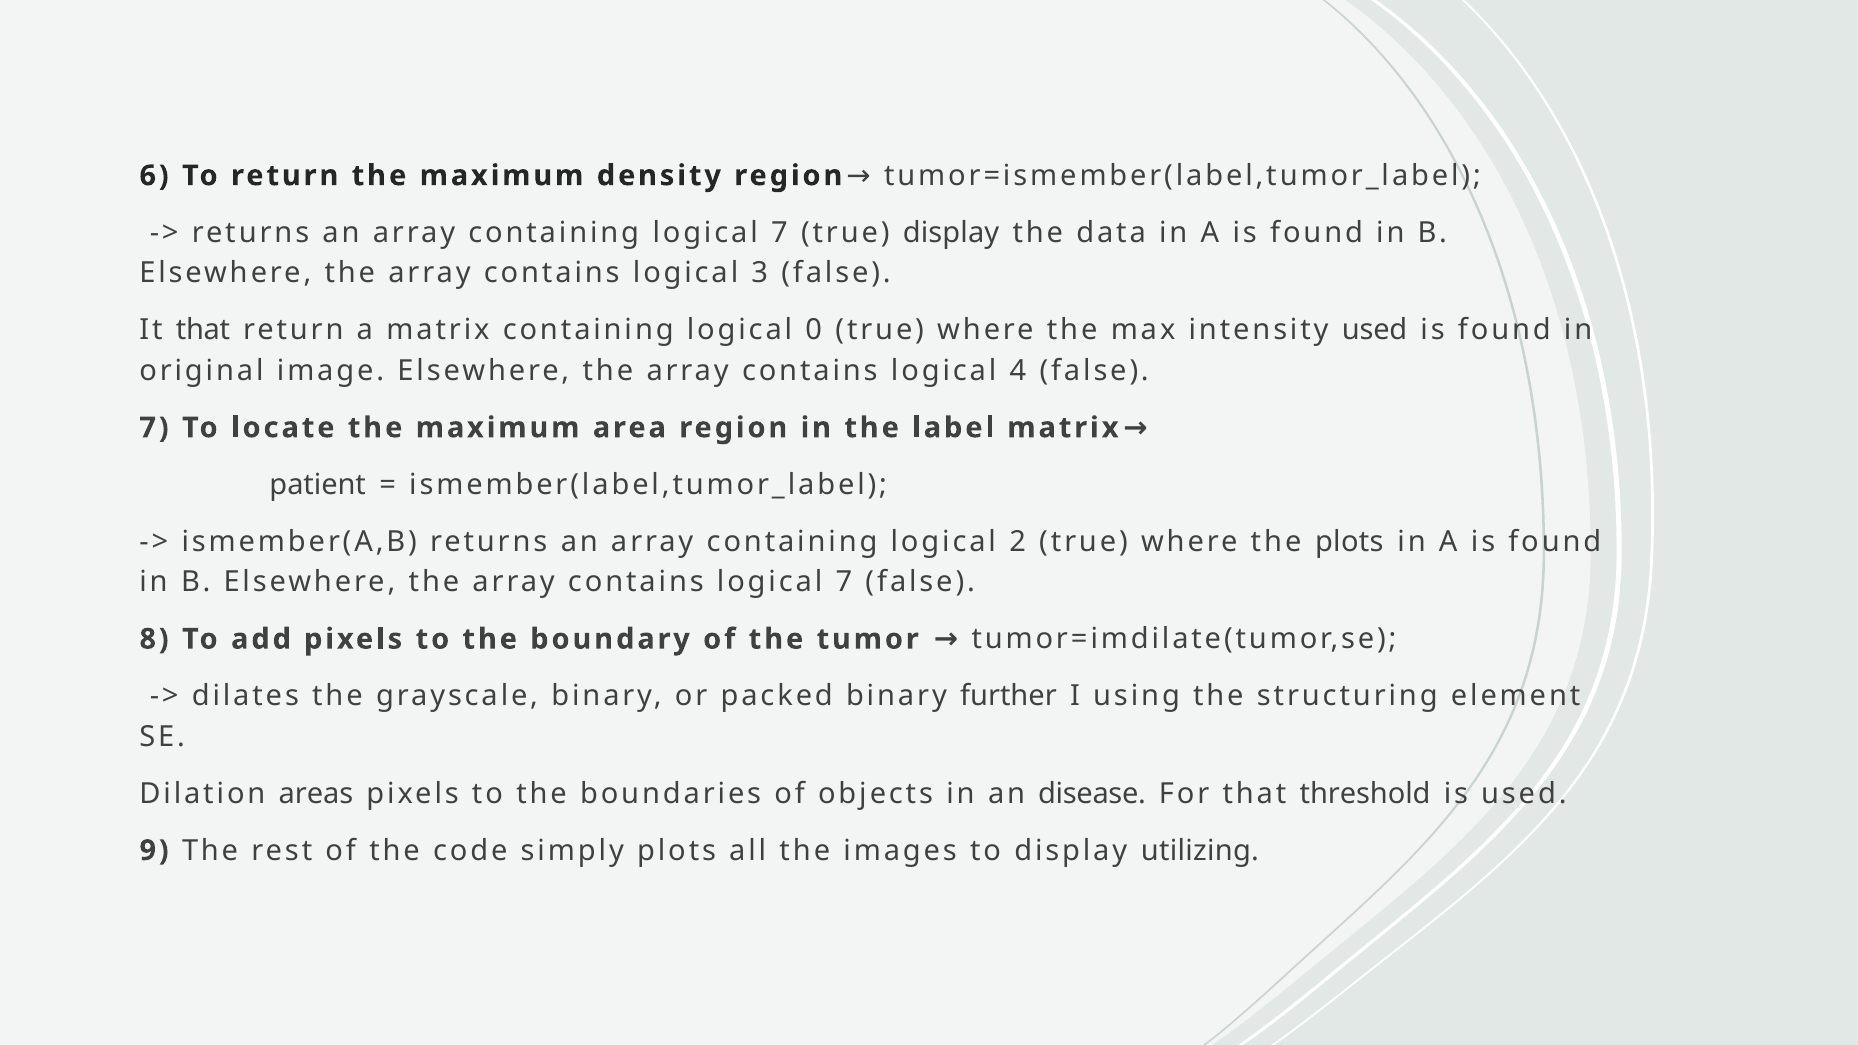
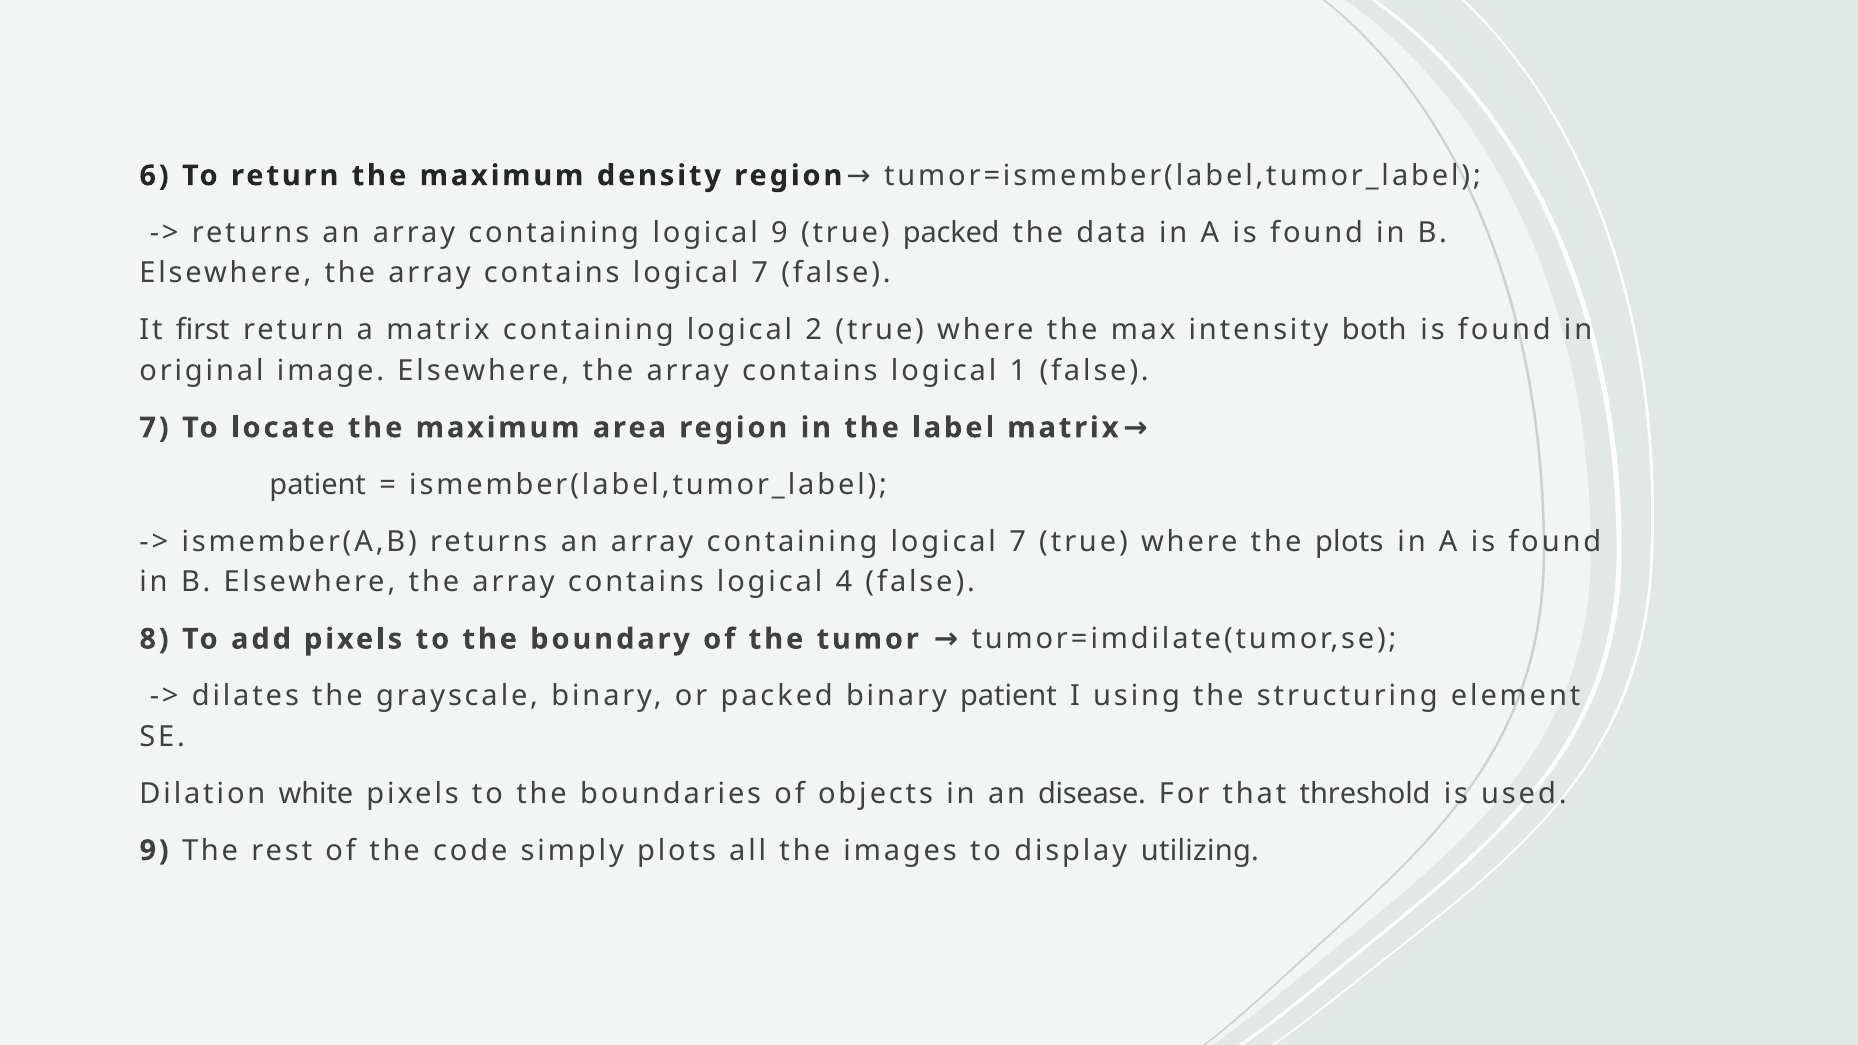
containing logical 7: 7 -> 9 (779, 233)
true display: display -> packed (951, 233)
contains logical 3: 3 -> 7 (760, 273)
It that: that -> first (203, 330)
0: 0 -> 2 (814, 330)
intensity used: used -> both (1374, 330)
4: 4 -> 1 (1018, 371)
containing logical 2: 2 -> 7 (1018, 542)
contains logical 7: 7 -> 4 (844, 582)
binary further: further -> patient (1008, 696)
areas: areas -> white (316, 794)
